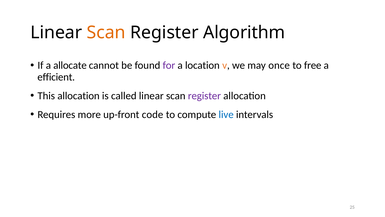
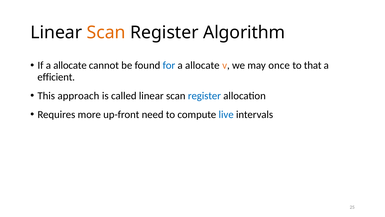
for colour: purple -> blue (169, 65)
location: location -> allocate (202, 65)
free: free -> that (313, 65)
This allocation: allocation -> approach (78, 96)
register colour: purple -> blue (204, 96)
code: code -> need (153, 114)
